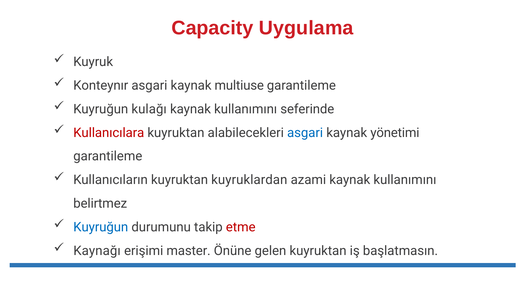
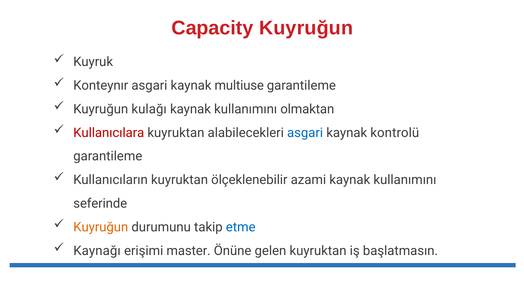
Capacity Uygulama: Uygulama -> Kuyruğun (306, 28)
seferinde: seferinde -> olmaktan (307, 109)
yönetimi: yönetimi -> kontrolü (395, 133)
kuyruklardan: kuyruklardan -> ölçeklenebilir (249, 180)
belirtmez: belirtmez -> seferinde (100, 203)
Kuyruğun colour: blue -> orange (101, 227)
etme colour: red -> blue (241, 227)
